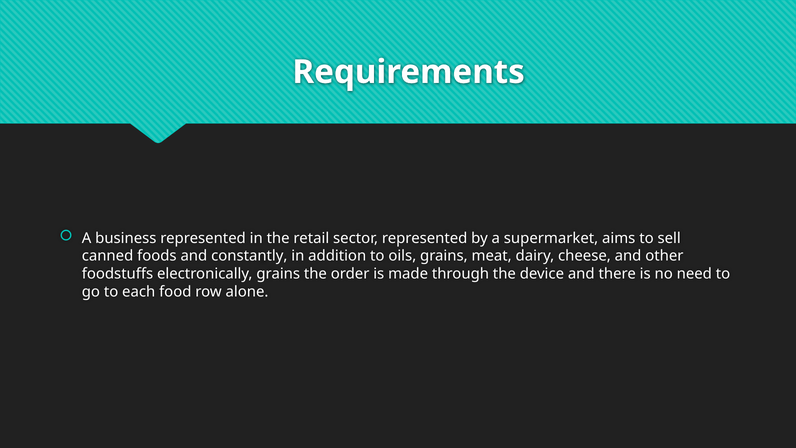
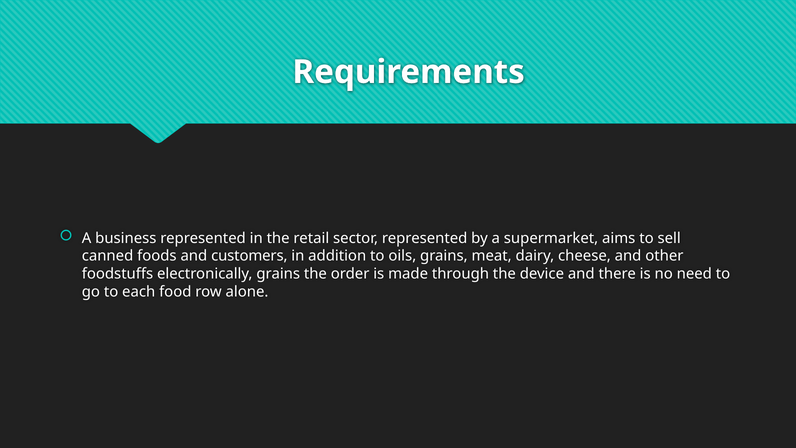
constantly: constantly -> customers (249, 256)
